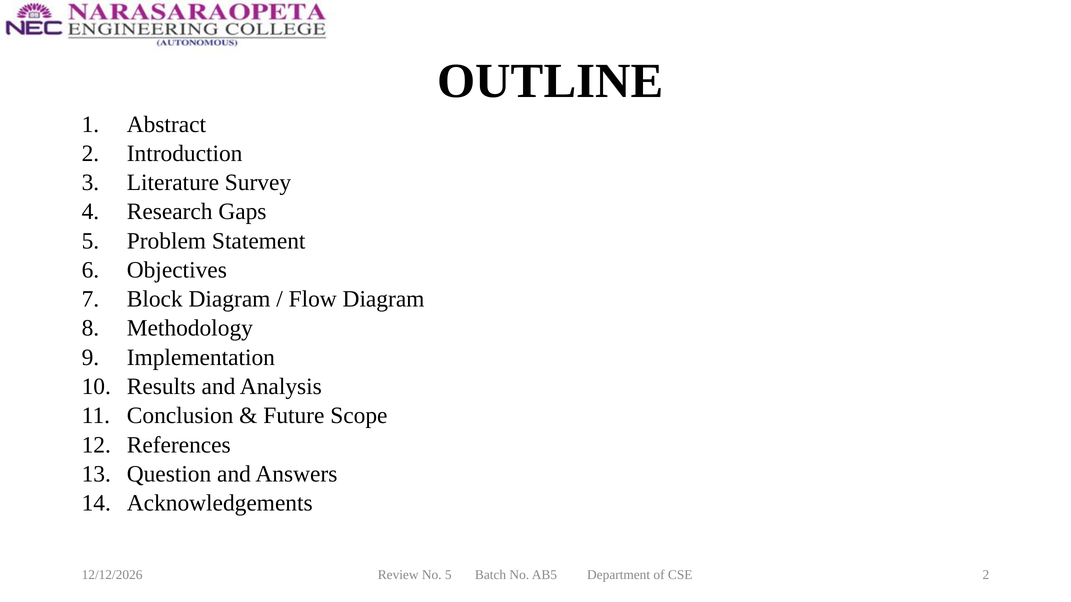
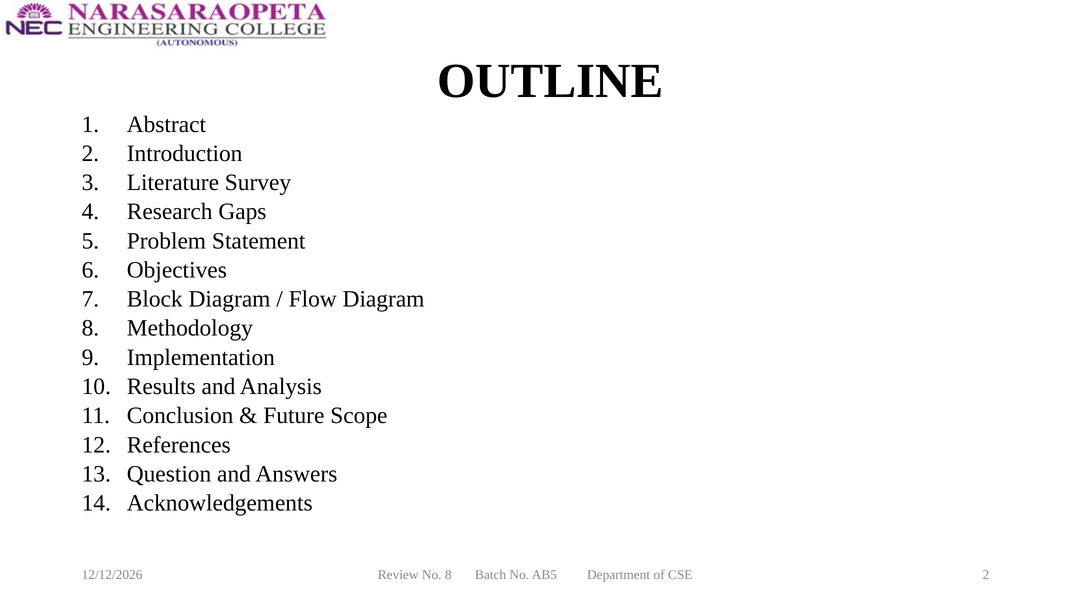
No 5: 5 -> 8 (448, 575)
